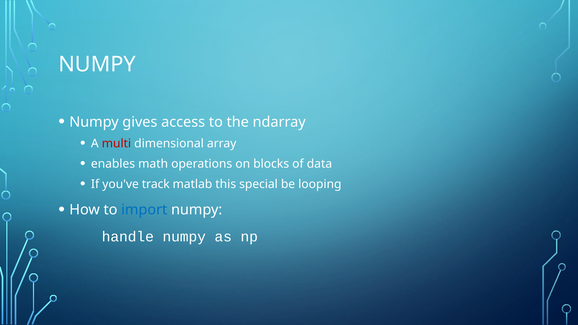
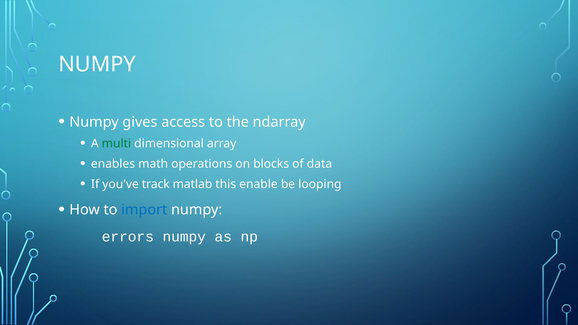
multi colour: red -> green (116, 144)
special: special -> enable (258, 184)
handle: handle -> errors (128, 237)
